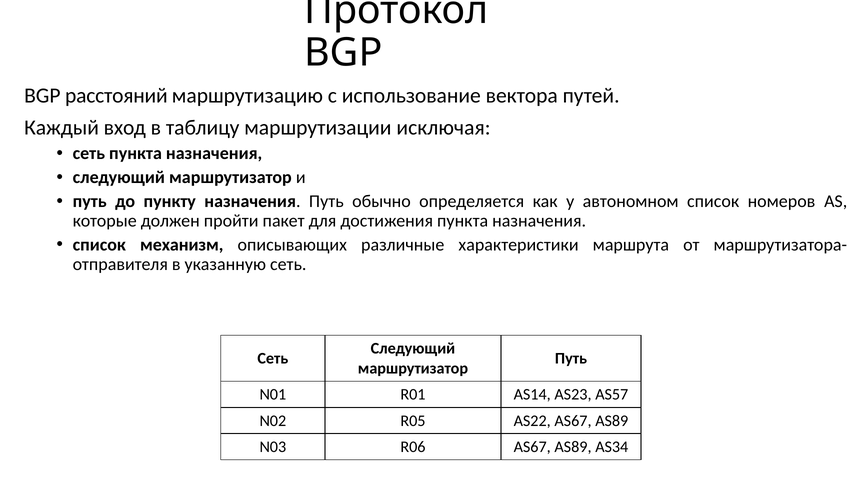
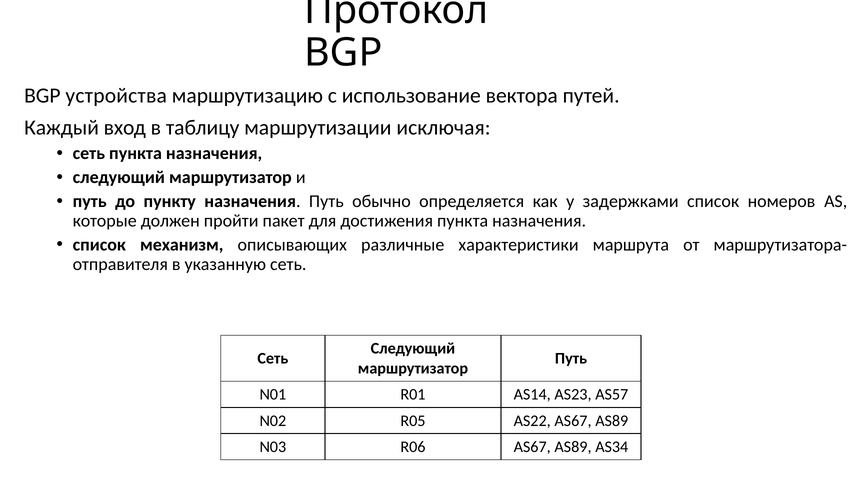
расстояний: расстояний -> устройства (116, 95)
автономном: автономном -> задержками (631, 201)
